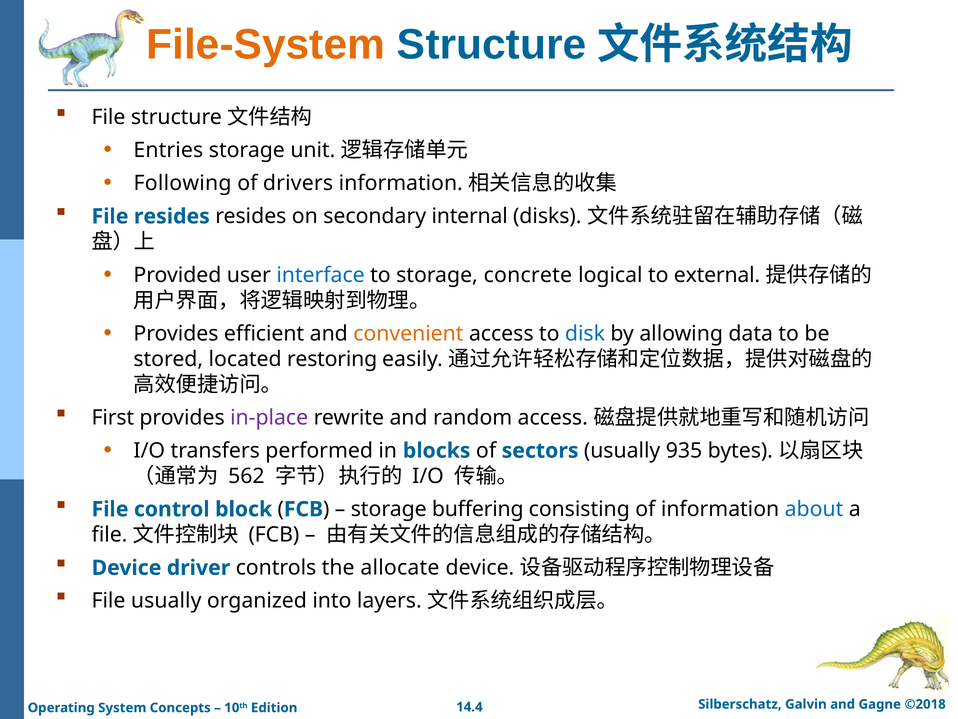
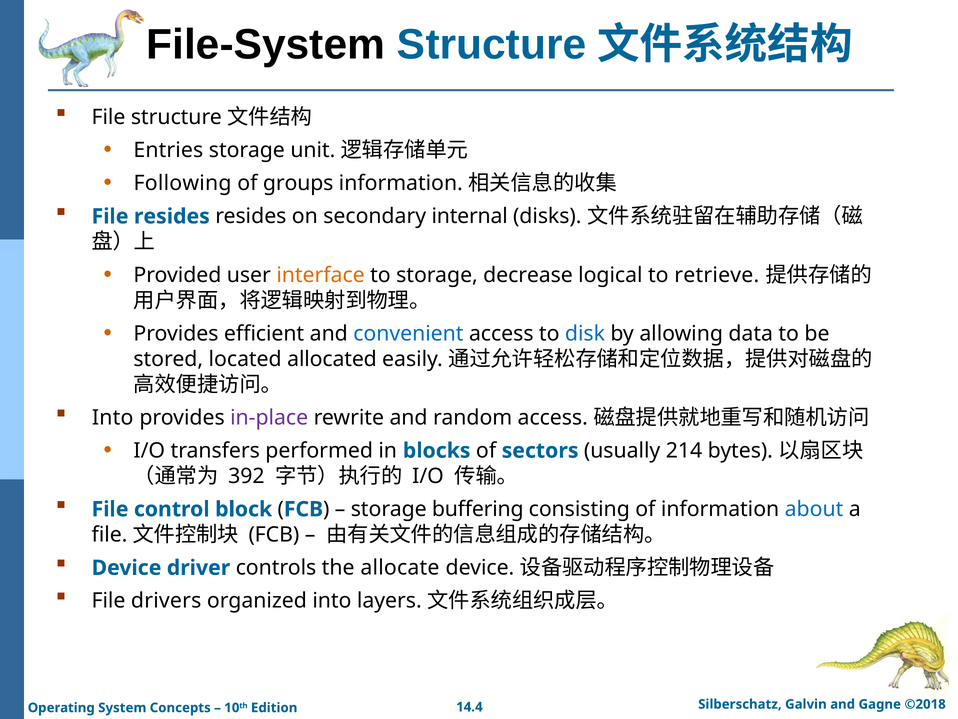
File-System colour: orange -> black (266, 45)
drivers: drivers -> groups (298, 183)
interface colour: blue -> orange (321, 275)
concrete: concrete -> decrease (528, 275)
external: external -> retrieve (717, 275)
convenient colour: orange -> blue (408, 333)
restoring: restoring -> allocated (332, 359)
First: First -> Into (113, 417)
935: 935 -> 214 (684, 450)
562: 562 -> 392 (246, 476)
File usually: usually -> drivers (166, 600)
